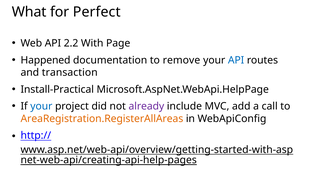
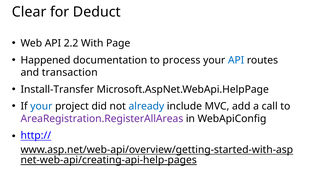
What: What -> Clear (29, 12)
Perfect: Perfect -> Deduct (97, 12)
remove: remove -> process (181, 60)
Install-Practical: Install-Practical -> Install-Transfer (57, 89)
already colour: purple -> blue (146, 106)
AreaRegistration.RegisterAllAreas colour: orange -> purple (102, 119)
